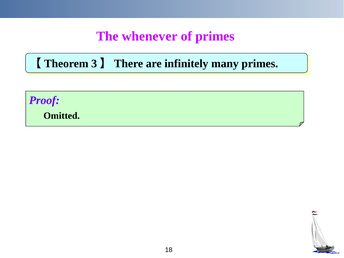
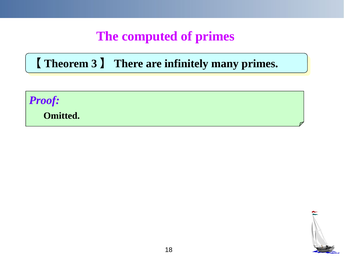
whenever: whenever -> computed (150, 36)
